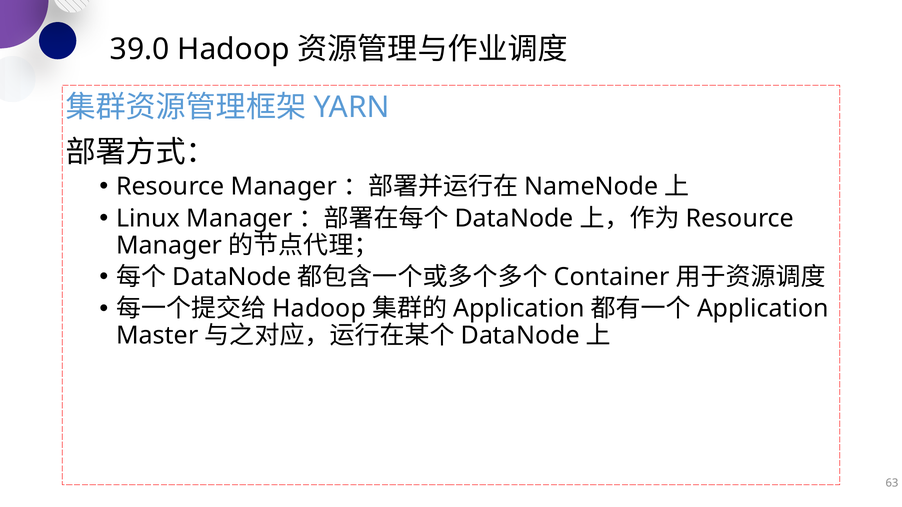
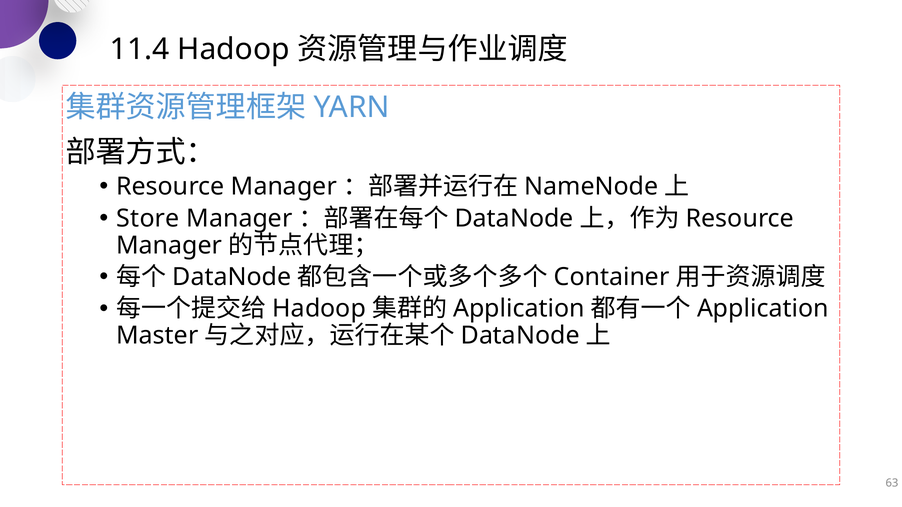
39.0: 39.0 -> 11.4 (140, 49)
Linux: Linux -> Store (148, 218)
